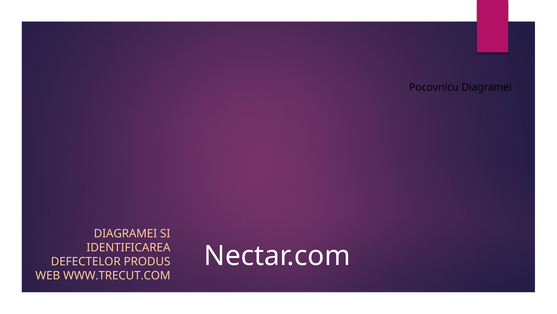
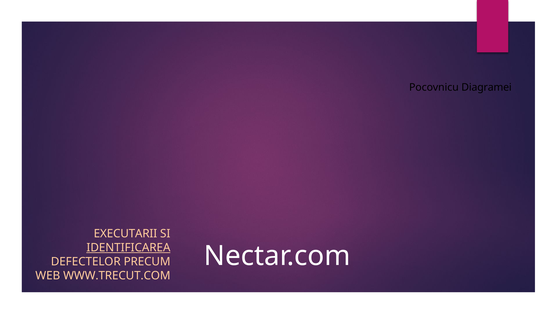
DIAGRAMEI: DIAGRAMEI -> EXECUTARII (125, 233)
IDENTIFICAREA underline: none -> present (128, 247)
PRODUS: PRODUS -> PRECUM (147, 261)
